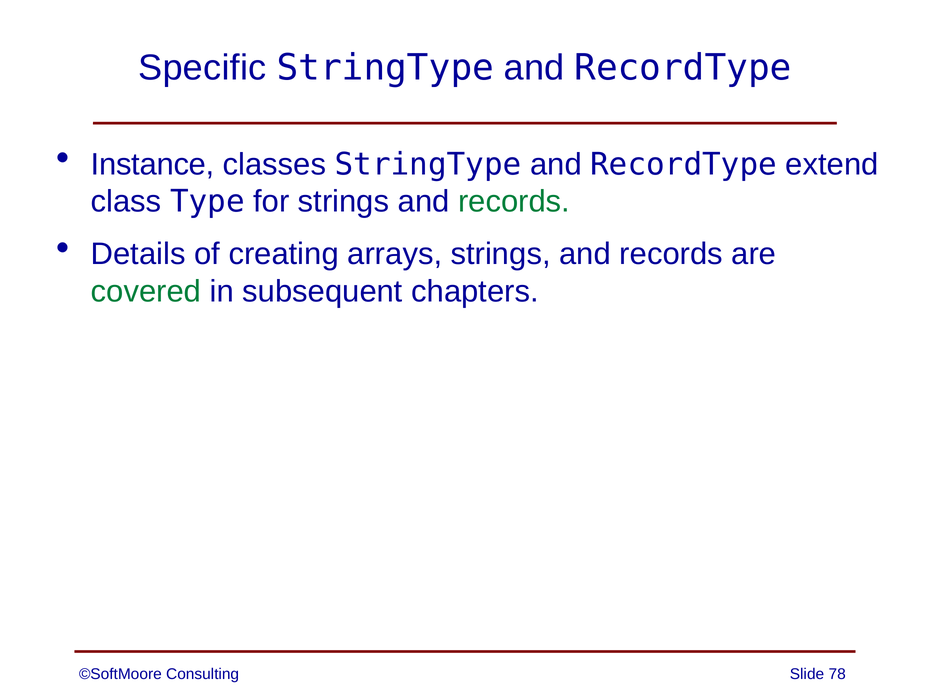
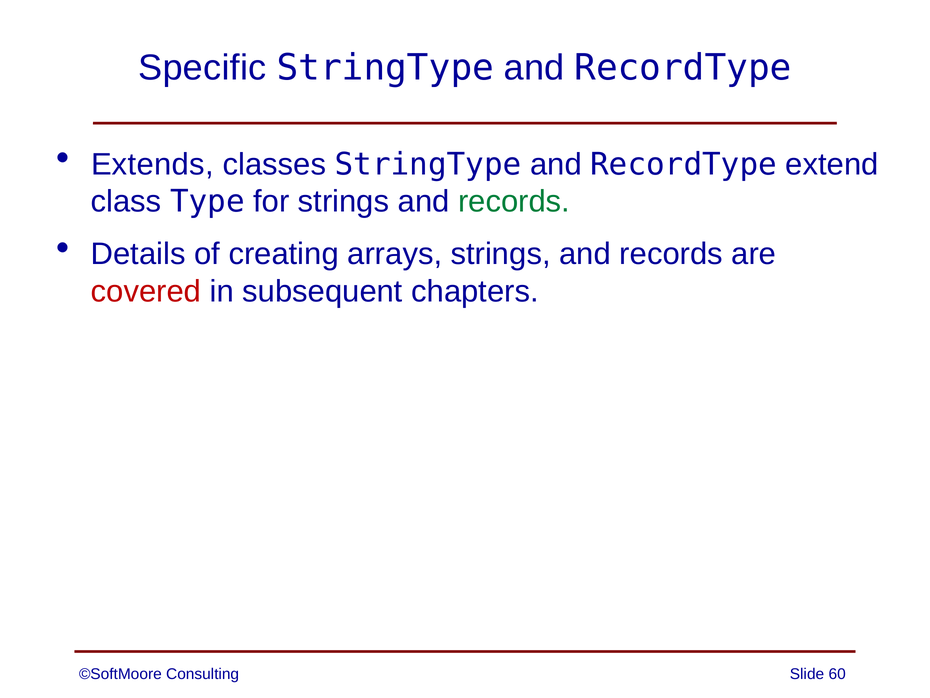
Instance: Instance -> Extends (152, 164)
covered colour: green -> red (146, 291)
78: 78 -> 60 (837, 674)
